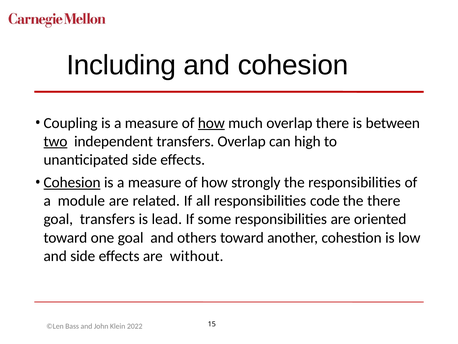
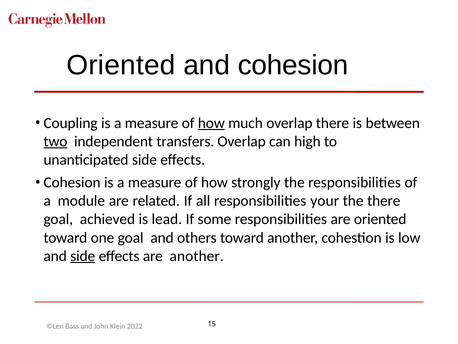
Including: Including -> Oriented (121, 65)
Cohesion underline: present -> none (72, 182)
code: code -> your (325, 201)
goal transfers: transfers -> achieved (107, 219)
side underline: none -> present (83, 256)
are without: without -> another (197, 256)
